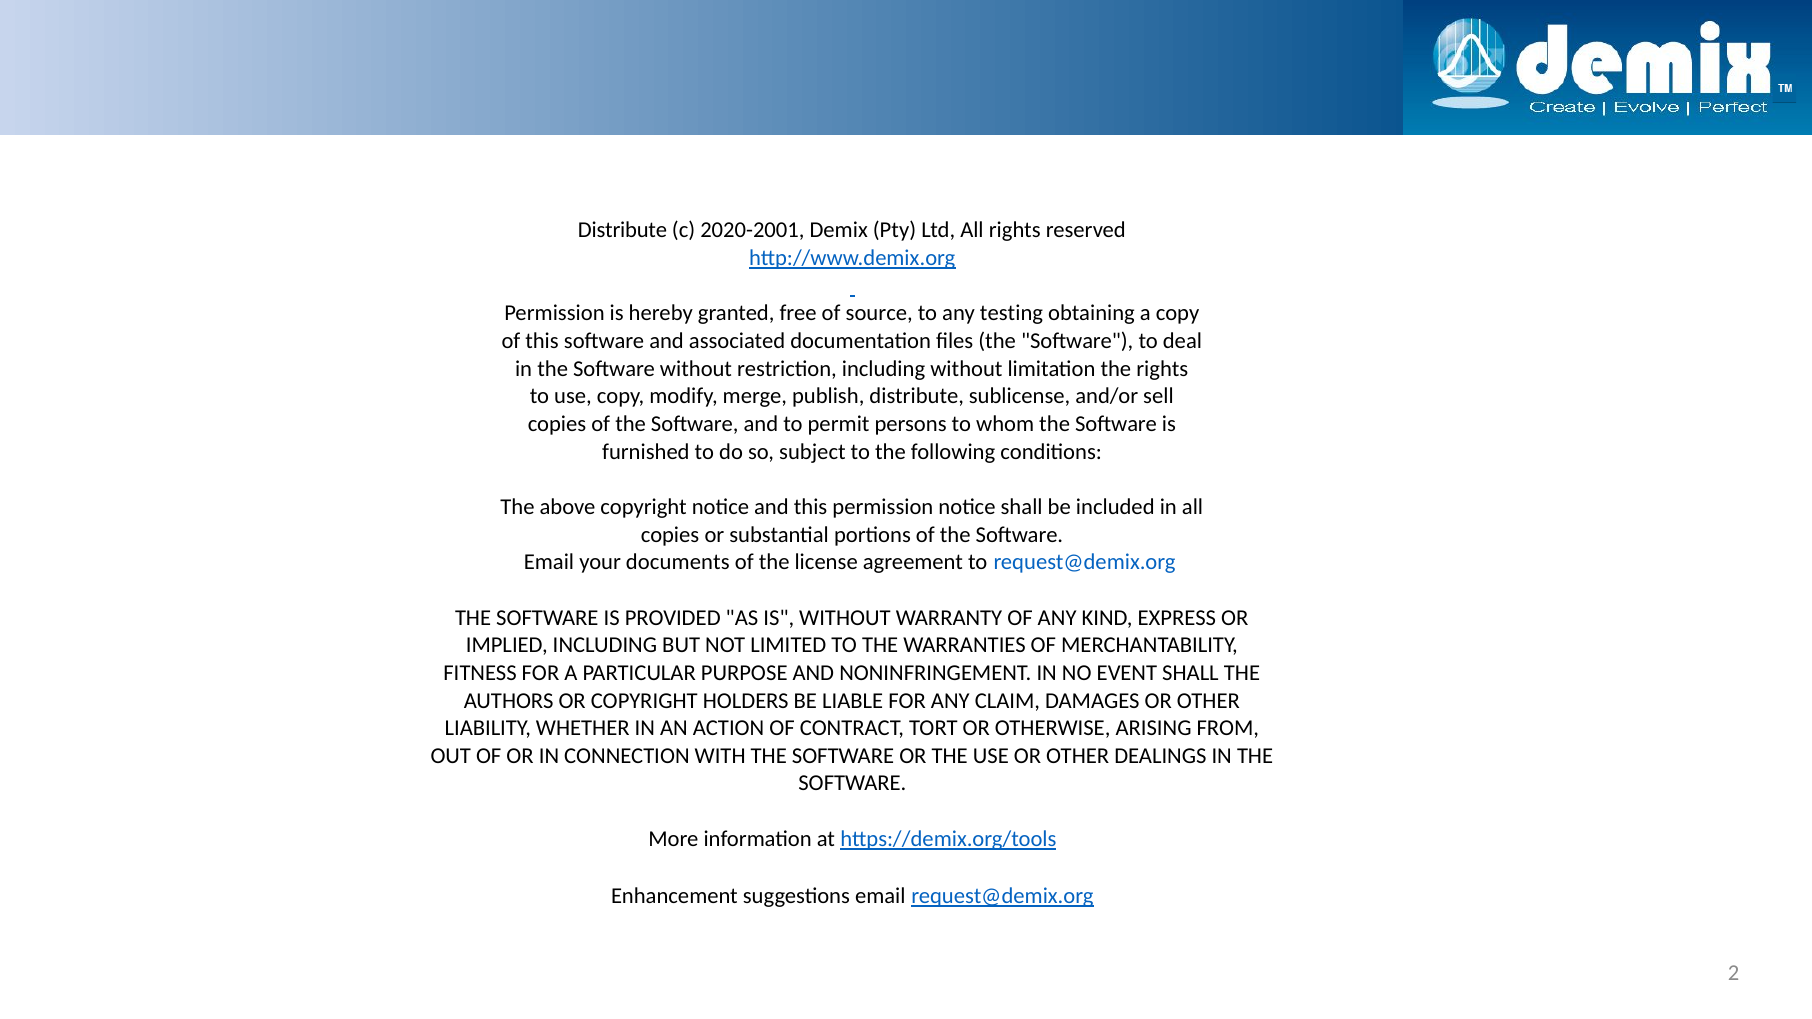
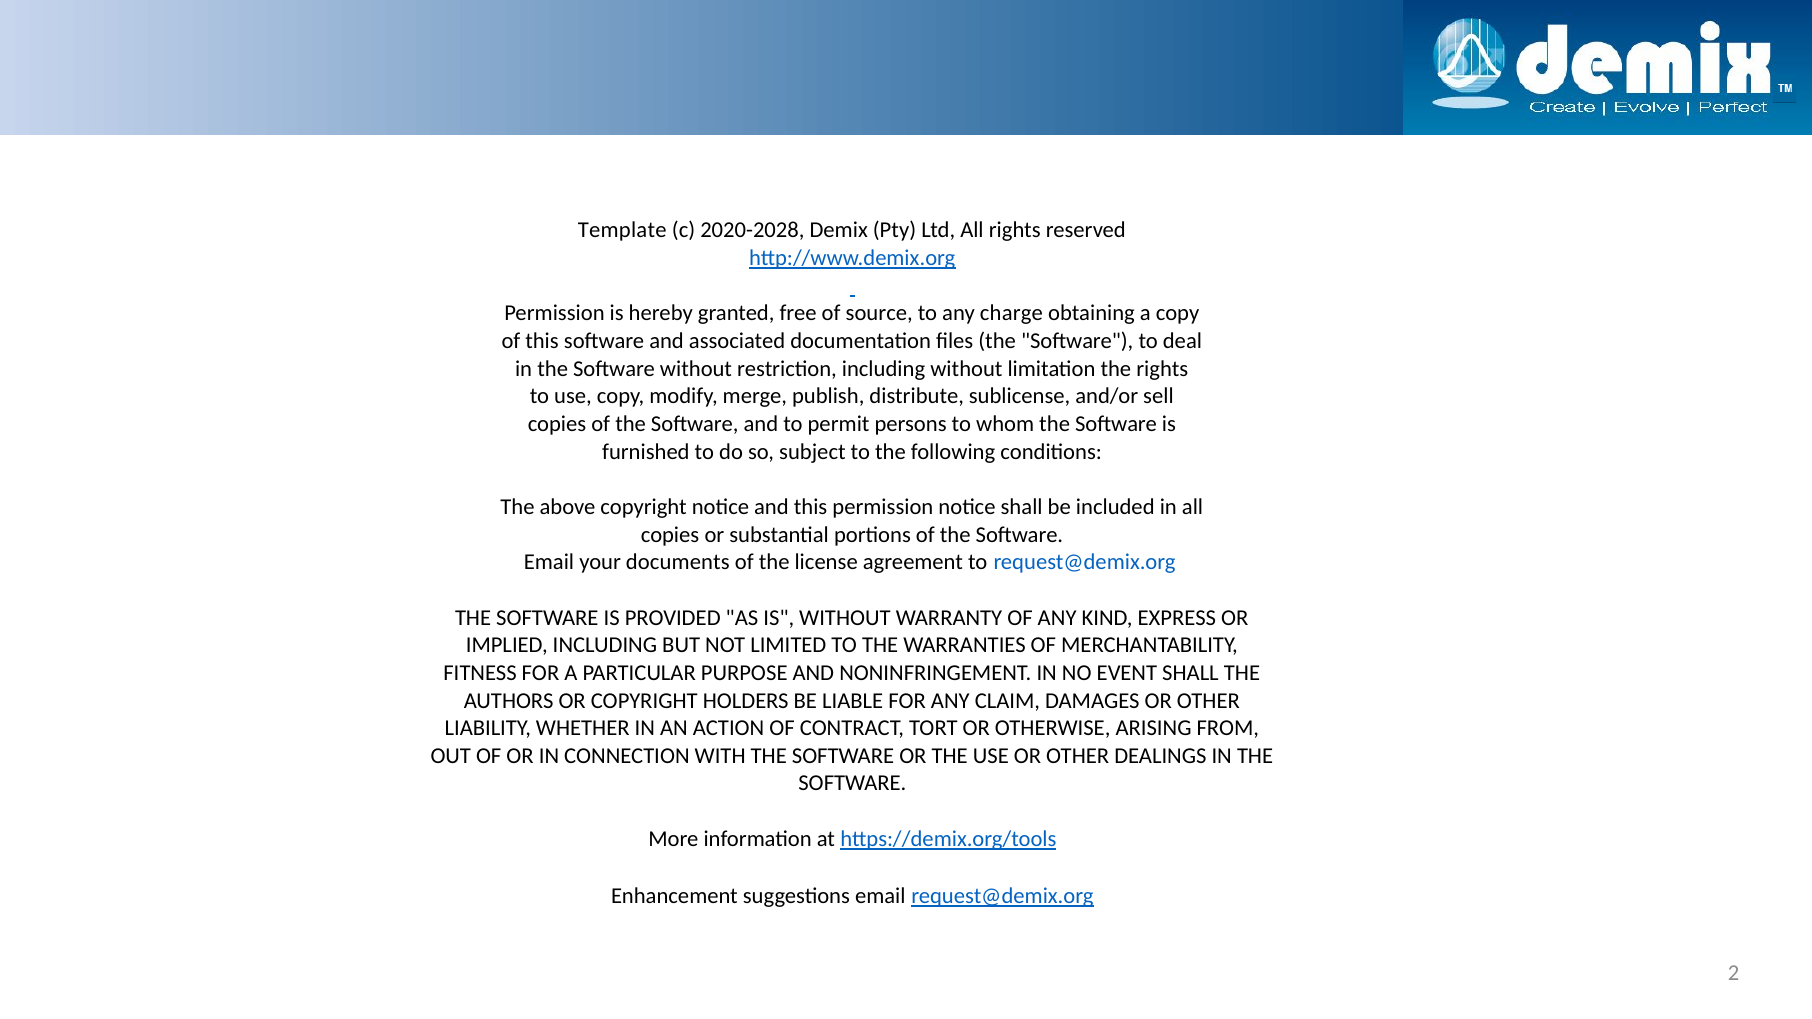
Distribute: Distribute -> Template (622, 231)
2020-2001: 2020-2001 -> 2020-2028 (752, 231)
testing: testing -> charge (1011, 313)
